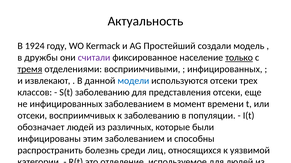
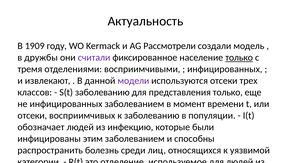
1924: 1924 -> 1909 (35, 46)
Простейший: Простейший -> Рассмотрели (170, 46)
тремя underline: present -> none (30, 69)
модели colour: blue -> purple (133, 81)
представления отсеки: отсеки -> только (228, 93)
из различных: различных -> инфекцию (130, 128)
